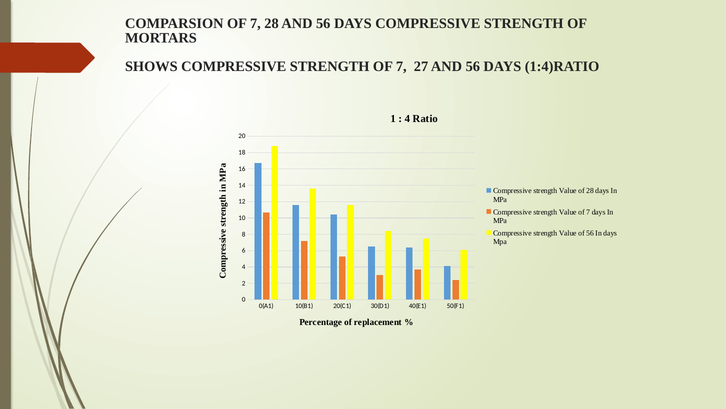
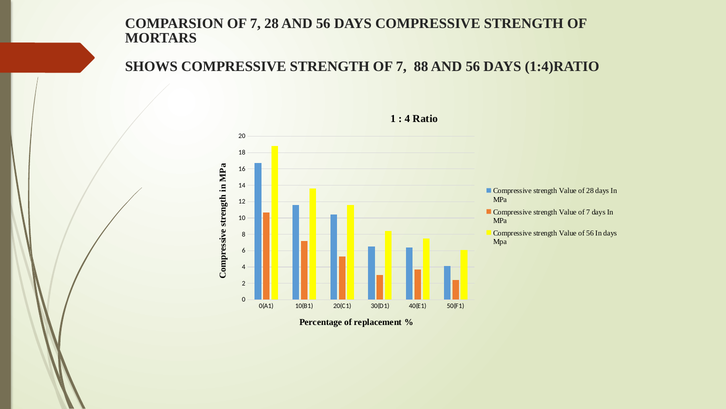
27: 27 -> 88 (421, 66)
